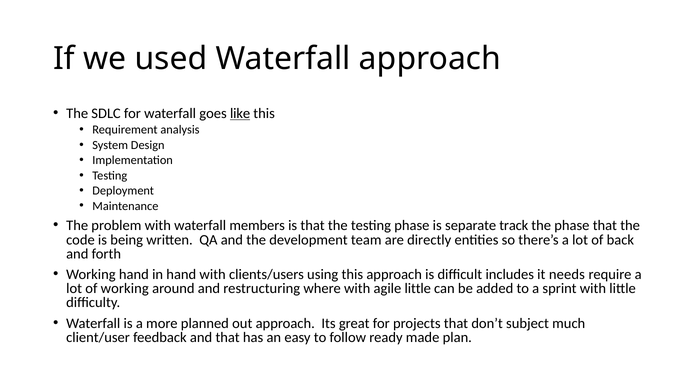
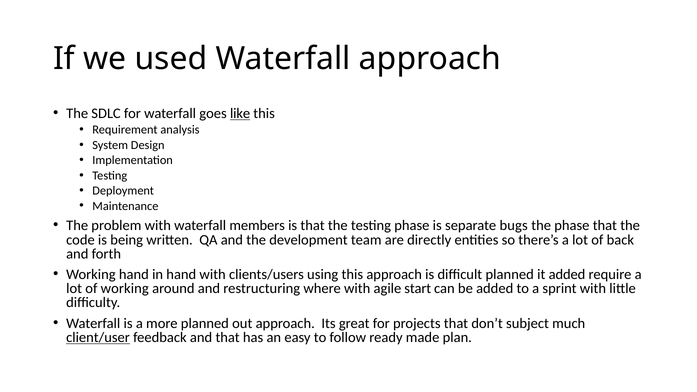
track: track -> bugs (514, 226)
difficult includes: includes -> planned (510, 275)
it needs: needs -> added (567, 275)
agile little: little -> start (418, 289)
client/user underline: none -> present (98, 337)
